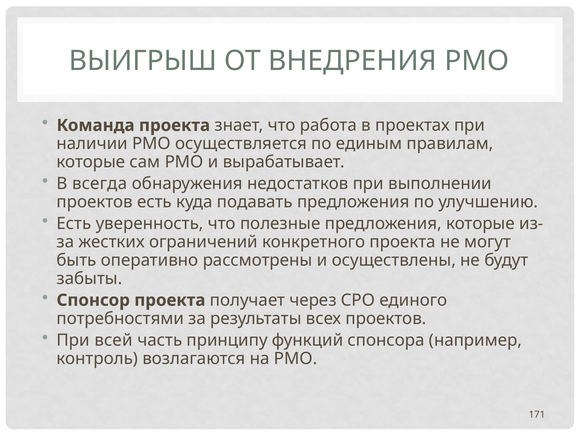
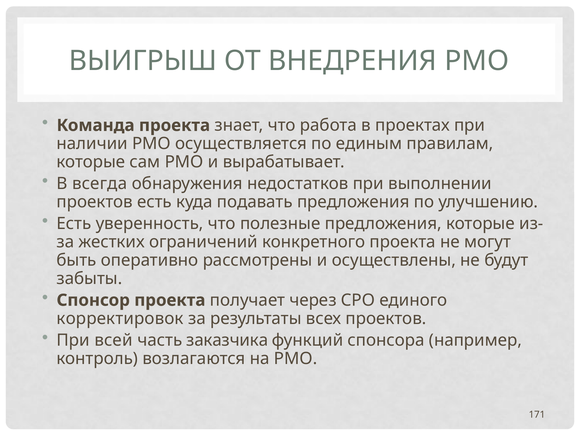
потребностями: потребностями -> корректировок (120, 318)
принципу: принципу -> заказчика (227, 340)
